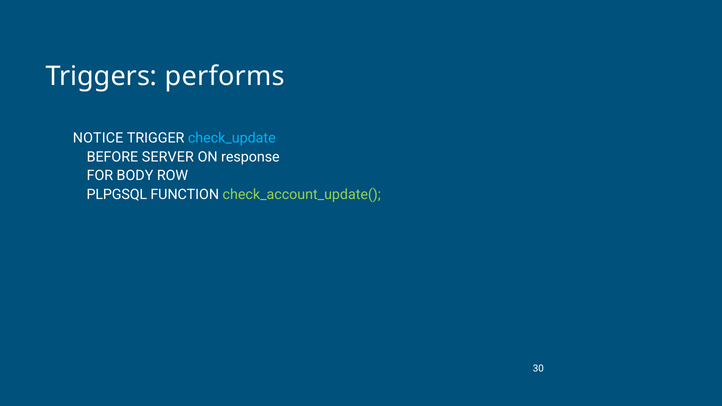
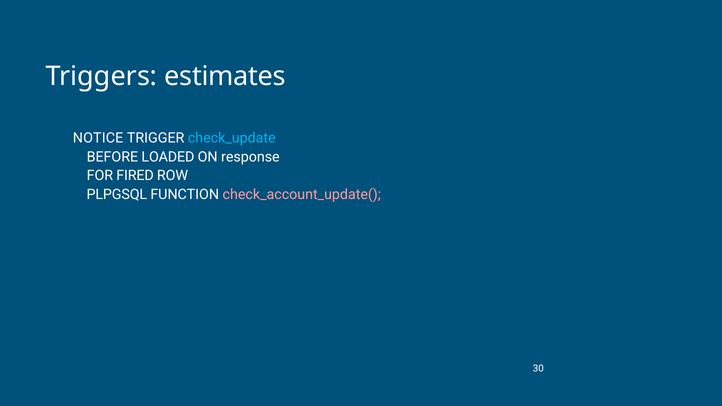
performs: performs -> estimates (225, 76)
SERVER: SERVER -> LOADED (168, 157)
BODY: BODY -> FIRED (135, 176)
check_account_update( colour: light green -> pink (302, 195)
